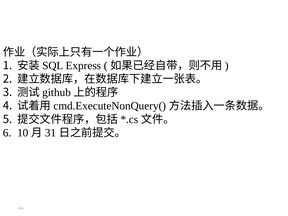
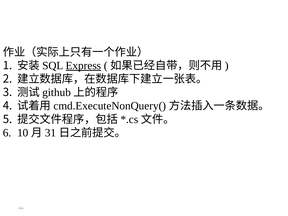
Express underline: none -> present (83, 66)
